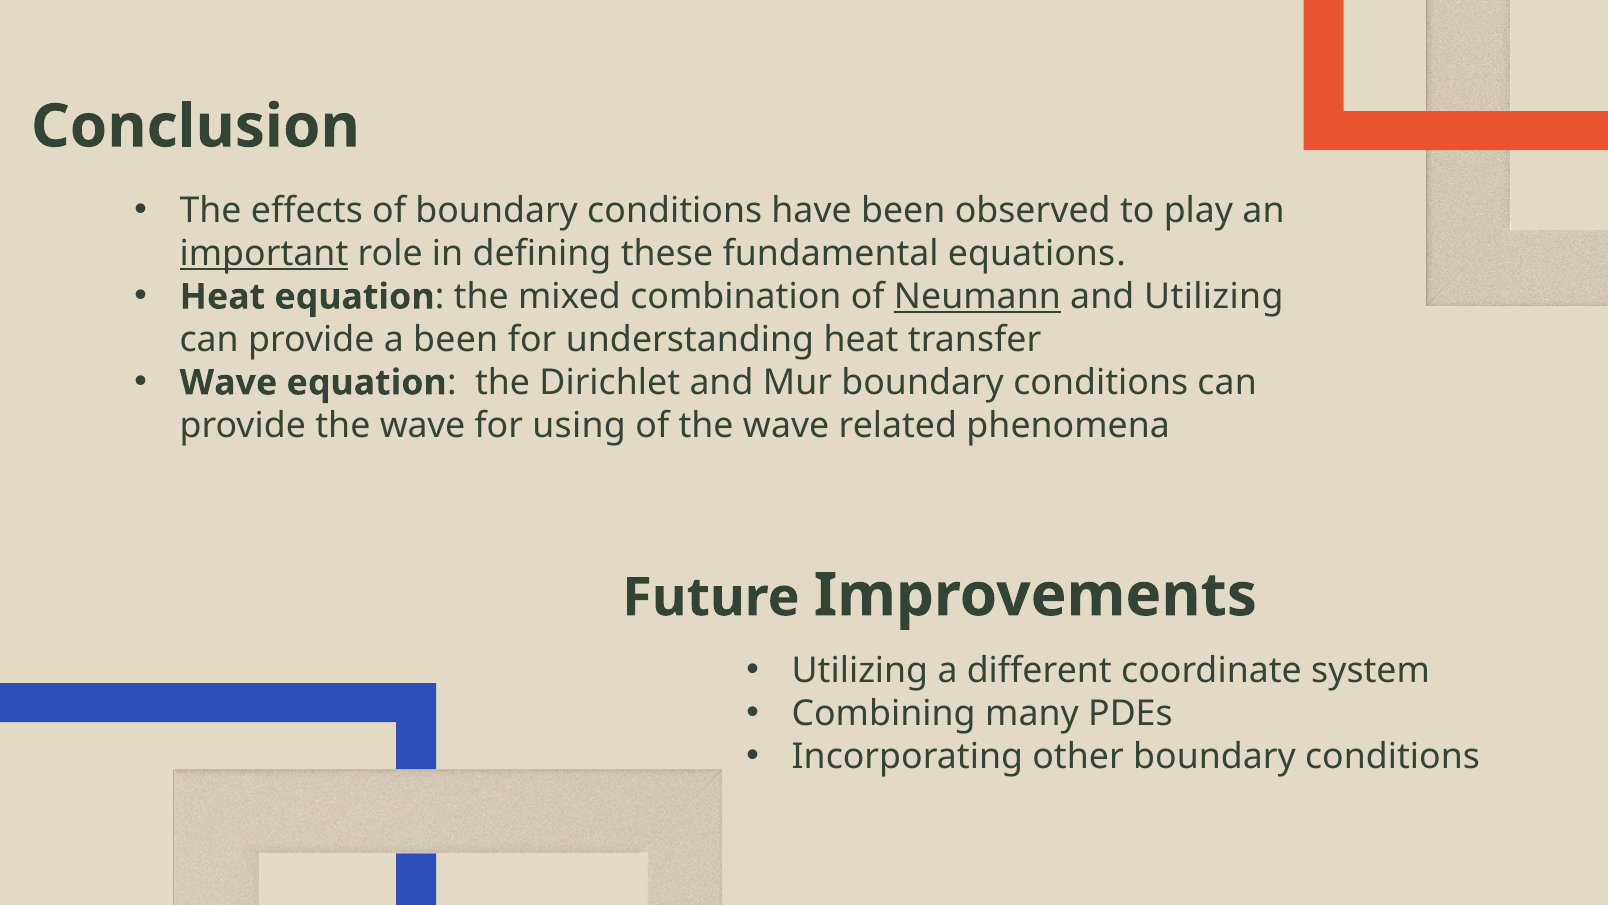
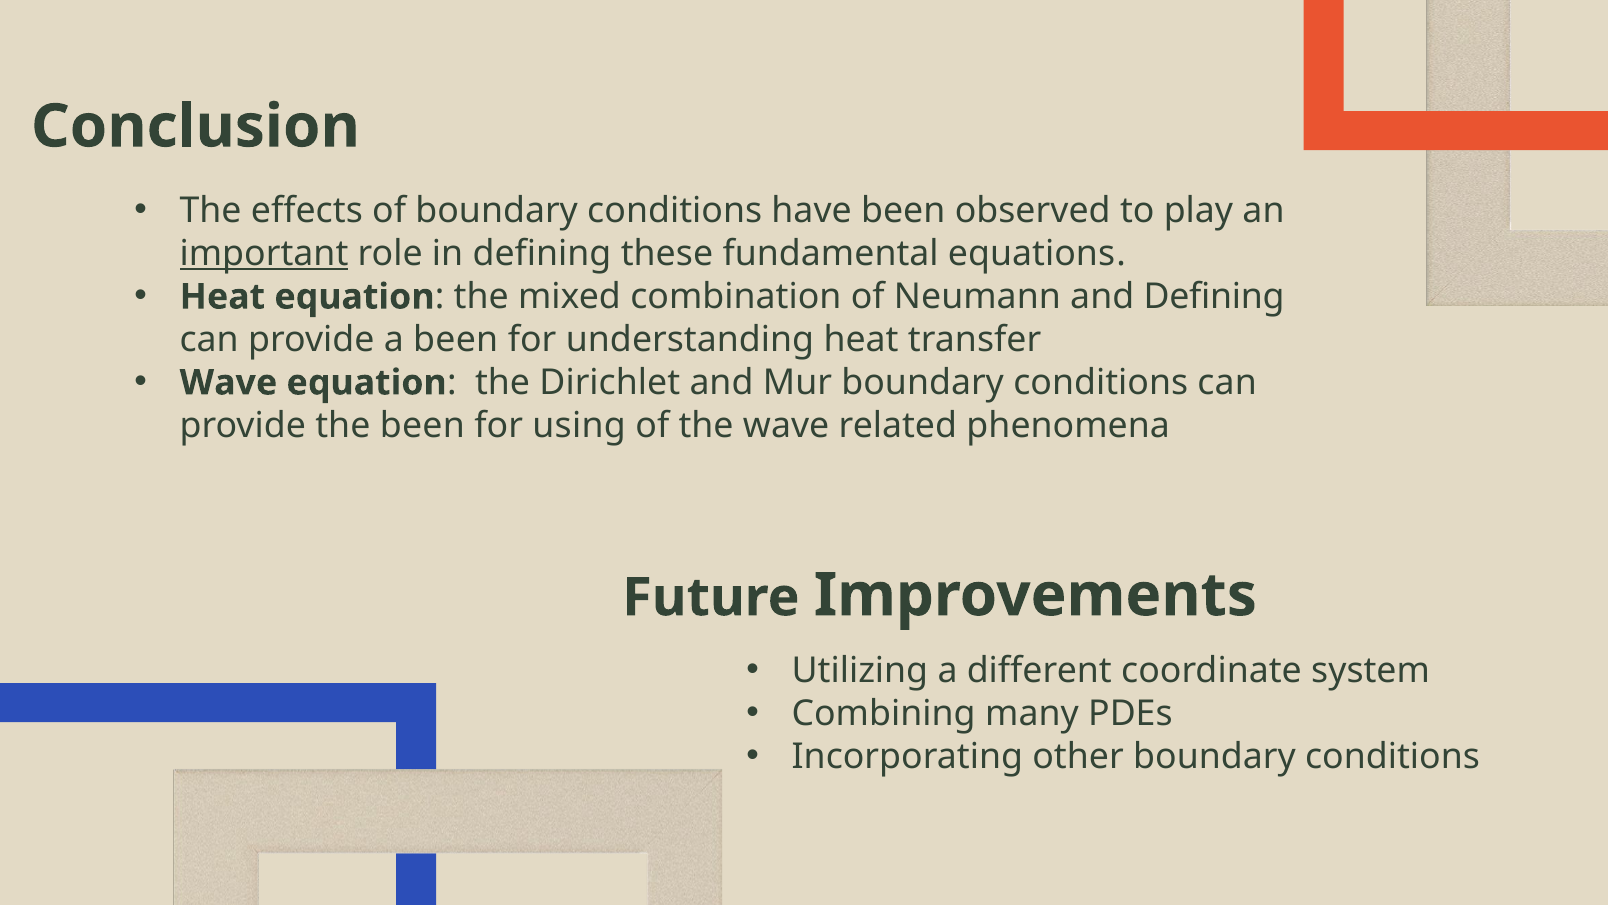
Neumann underline: present -> none (977, 297)
and Utilizing: Utilizing -> Defining (1214, 297)
provide the wave: wave -> been (422, 425)
